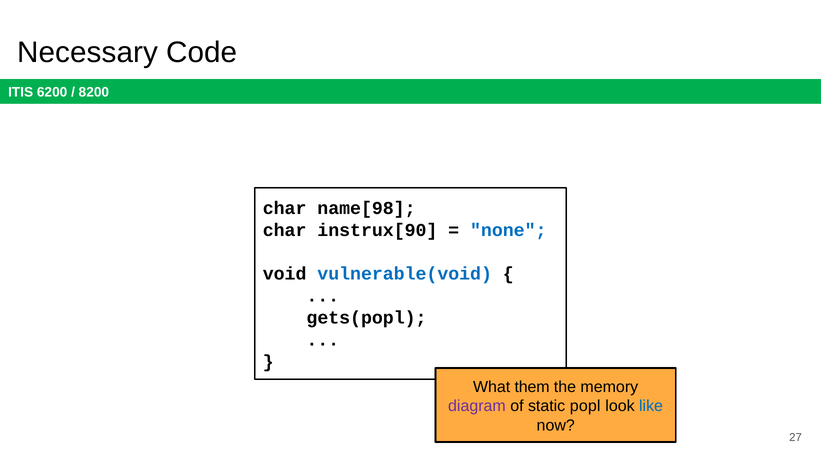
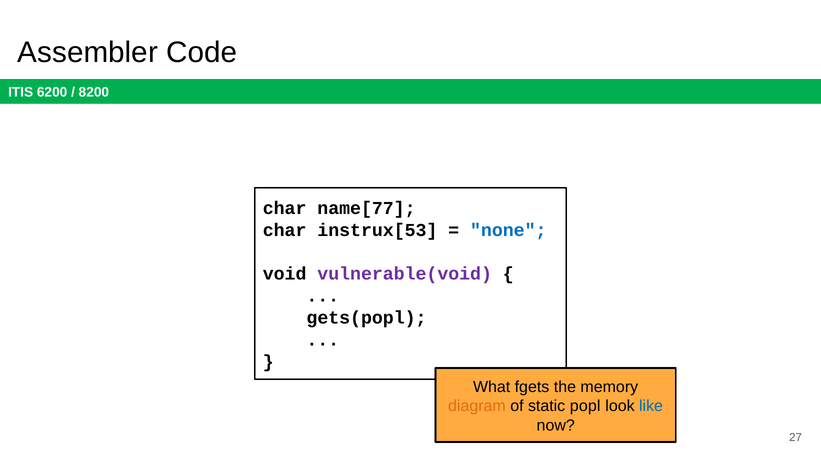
Necessary: Necessary -> Assembler (88, 52)
name[98: name[98 -> name[77 (366, 208)
instrux[90: instrux[90 -> instrux[53 (377, 230)
vulnerable(void colour: blue -> purple (405, 274)
them: them -> fgets (532, 387)
diagram colour: purple -> orange (477, 406)
